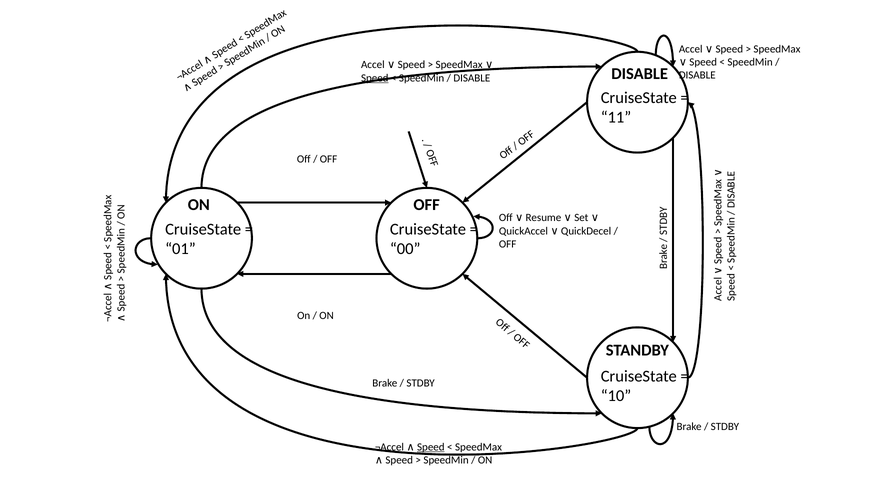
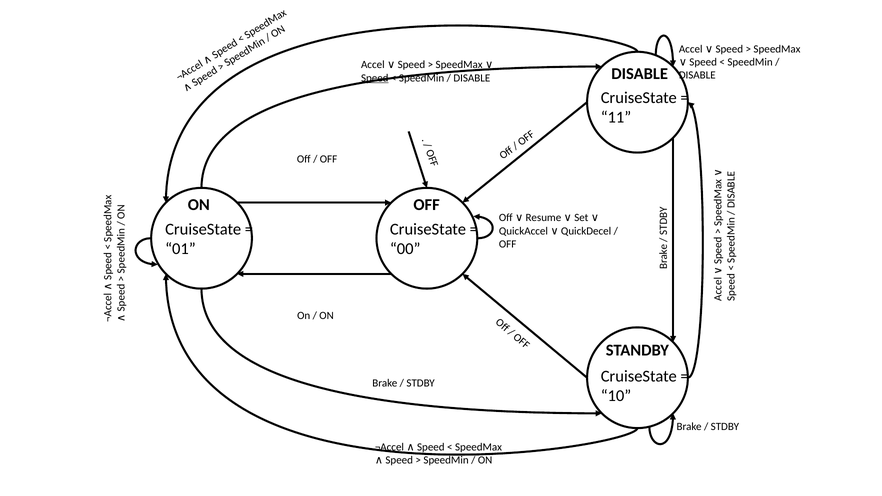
Speed underline: present -> none (431, 447)
